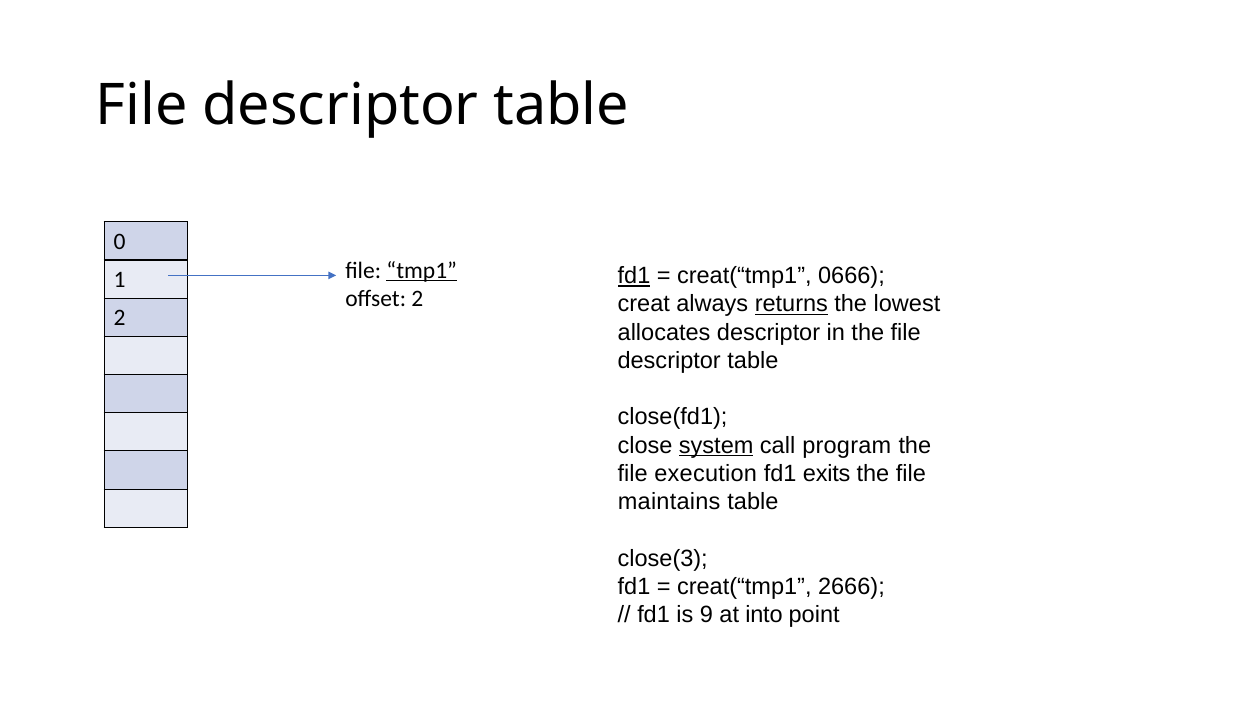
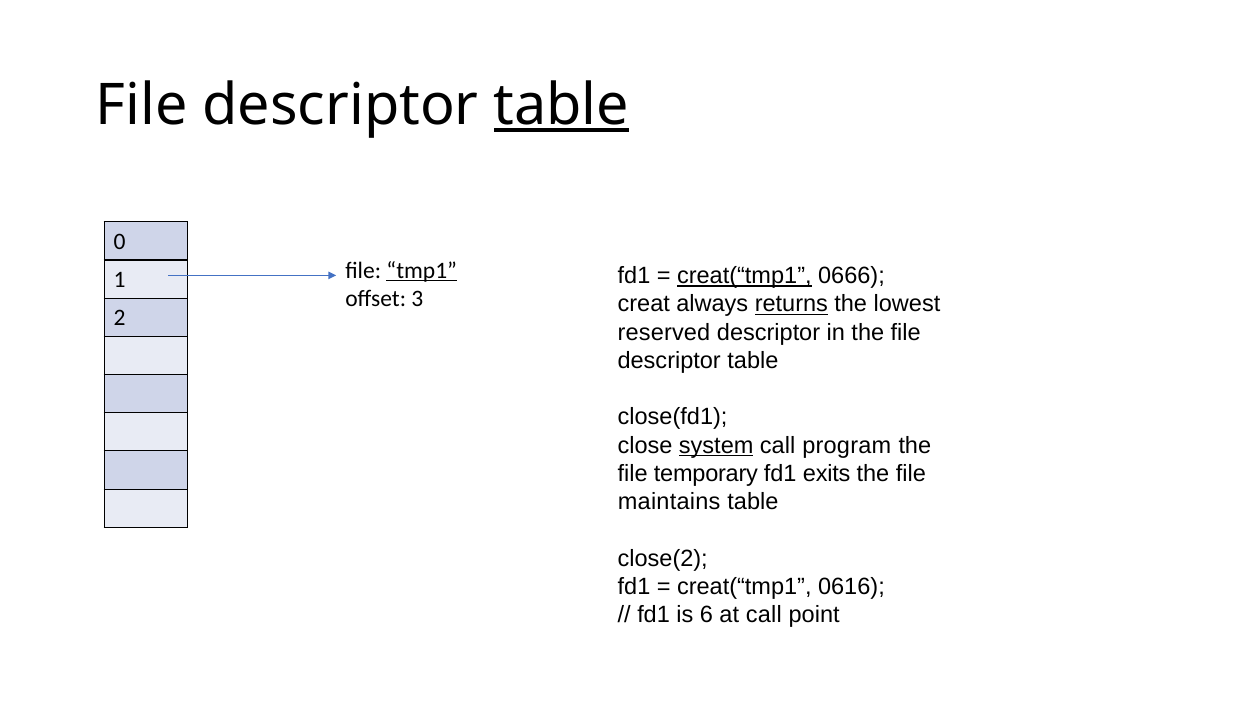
table underline: none -> present (561, 105)
fd1 underline: present -> none (634, 276)
creat(“tmp1 underline: none -> present (744, 276)
offset 2: 2 -> 3 (417, 298)
allocates: allocates -> reserved (664, 332)
execution: execution -> temporary (706, 473)
close(3: close(3 -> close(2 (663, 558)
2666: 2666 -> 0616 (851, 586)
9: 9 -> 6 (706, 615)
at into: into -> call (764, 615)
